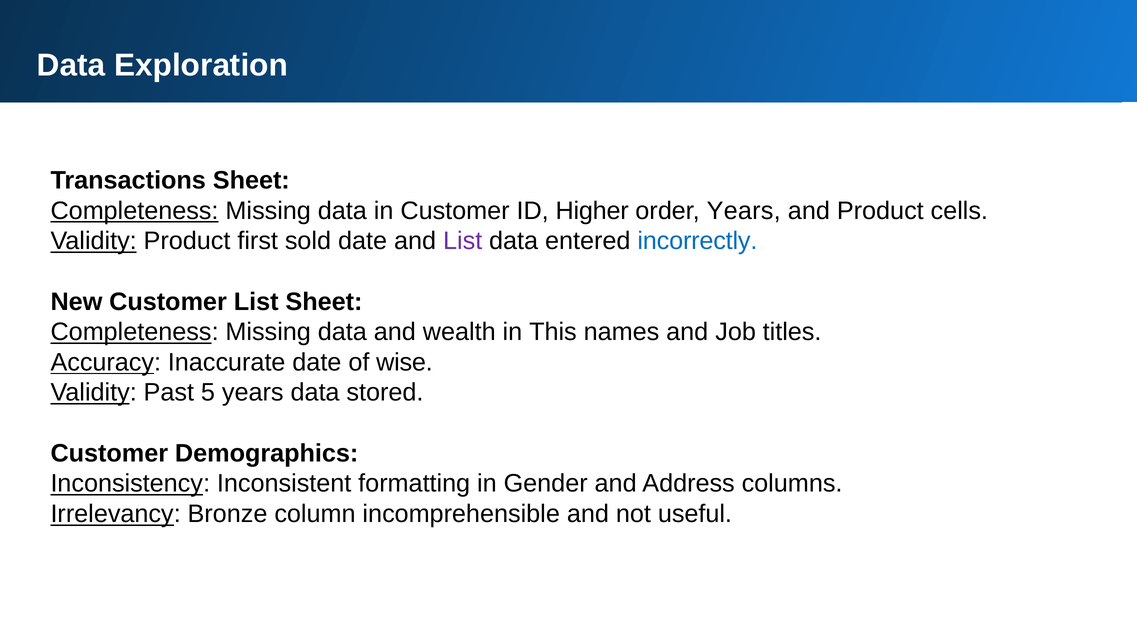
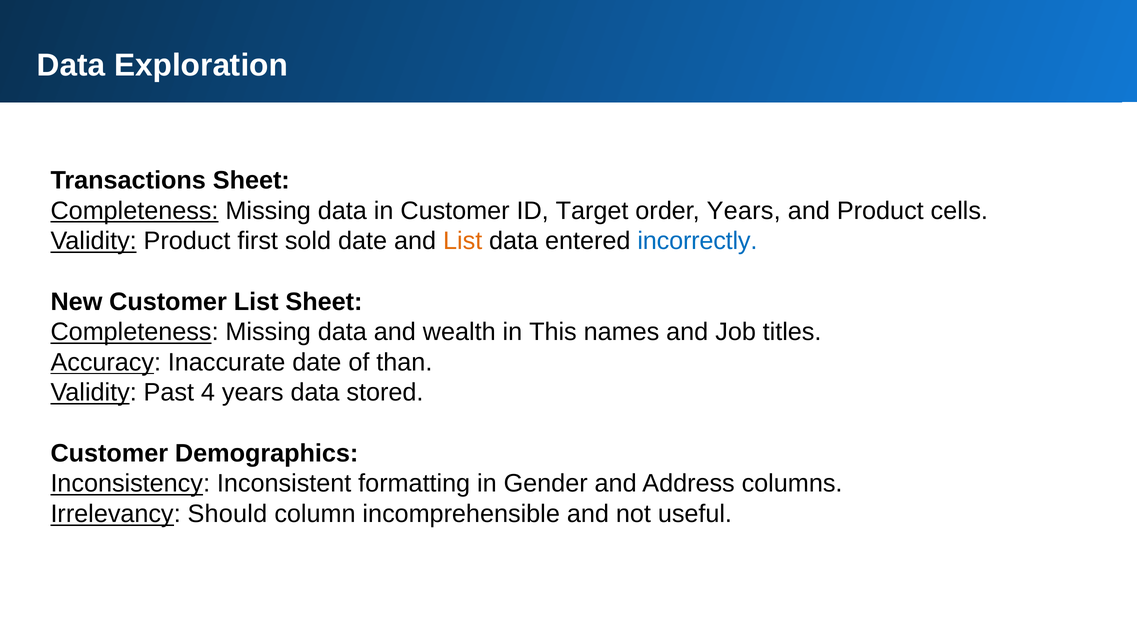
Higher: Higher -> Target (592, 211)
List colour: purple -> orange (463, 241)
wise: wise -> than (404, 362)
5: 5 -> 4 (208, 392)
Bronze: Bronze -> Should (227, 514)
